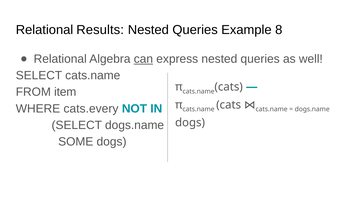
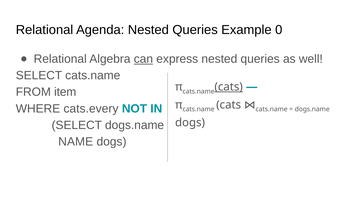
Results: Results -> Agenda (100, 30)
8: 8 -> 0 (279, 30)
cats underline: none -> present (229, 87)
SOME: SOME -> NAME (76, 141)
